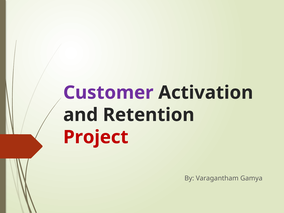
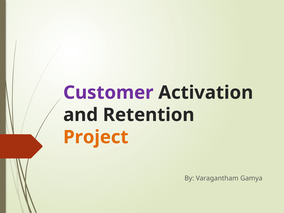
Project colour: red -> orange (96, 137)
